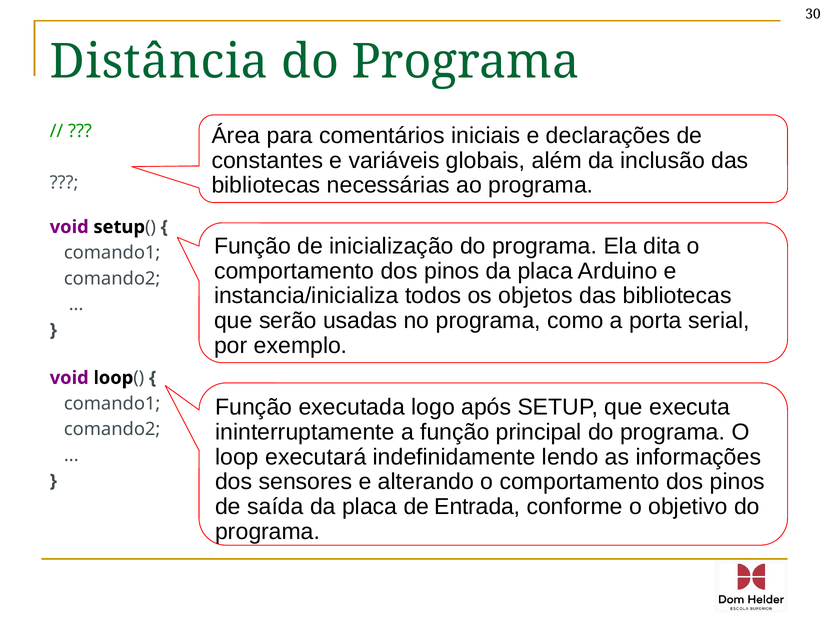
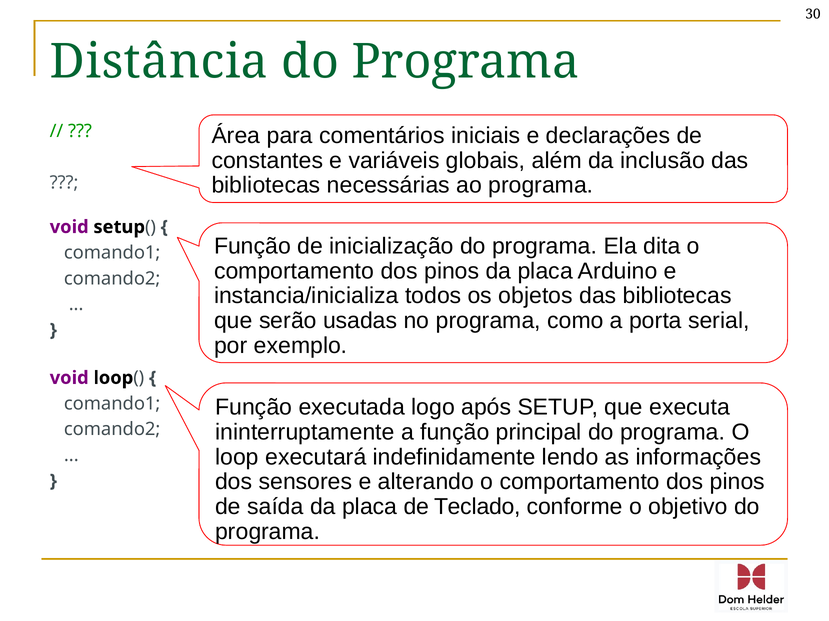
Entrada: Entrada -> Teclado (477, 507)
